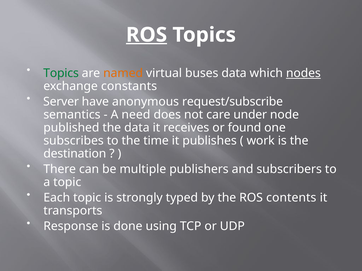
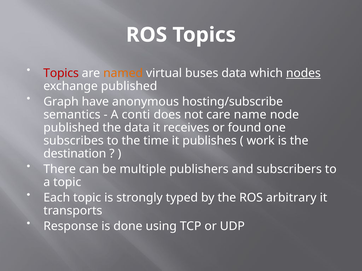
ROS underline: present -> none (147, 35)
Topics colour: green -> red (61, 73)
exchange constants: constants -> published (129, 86)
Server: Server -> Graph (61, 102)
request/subscribe: request/subscribe -> hosting/subscribe (233, 102)
need: need -> conti (136, 115)
under: under -> name (250, 115)
contents: contents -> arbitrary (291, 198)
